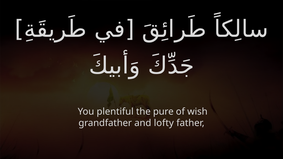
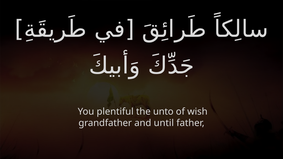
pure: pure -> unto (163, 112)
lofty: lofty -> until (164, 123)
